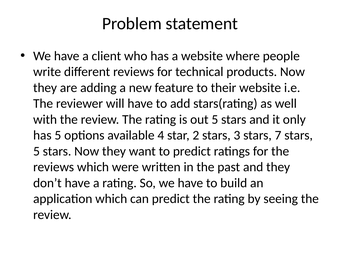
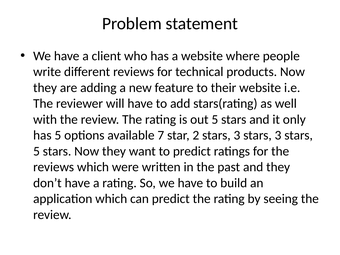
4: 4 -> 7 (161, 135)
3 stars 7: 7 -> 3 (278, 135)
